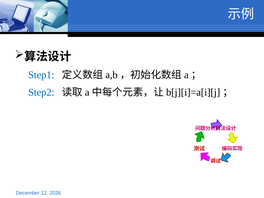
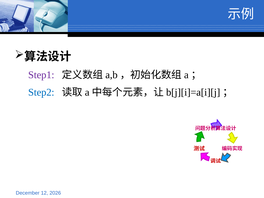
Step1 colour: blue -> purple (41, 75)
